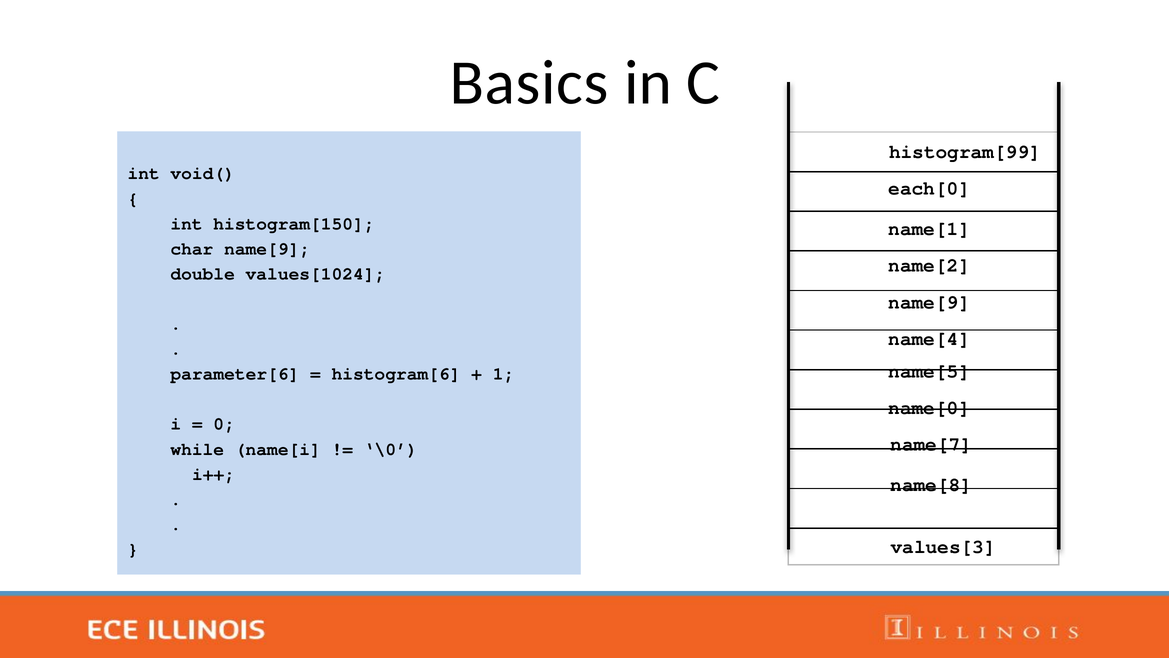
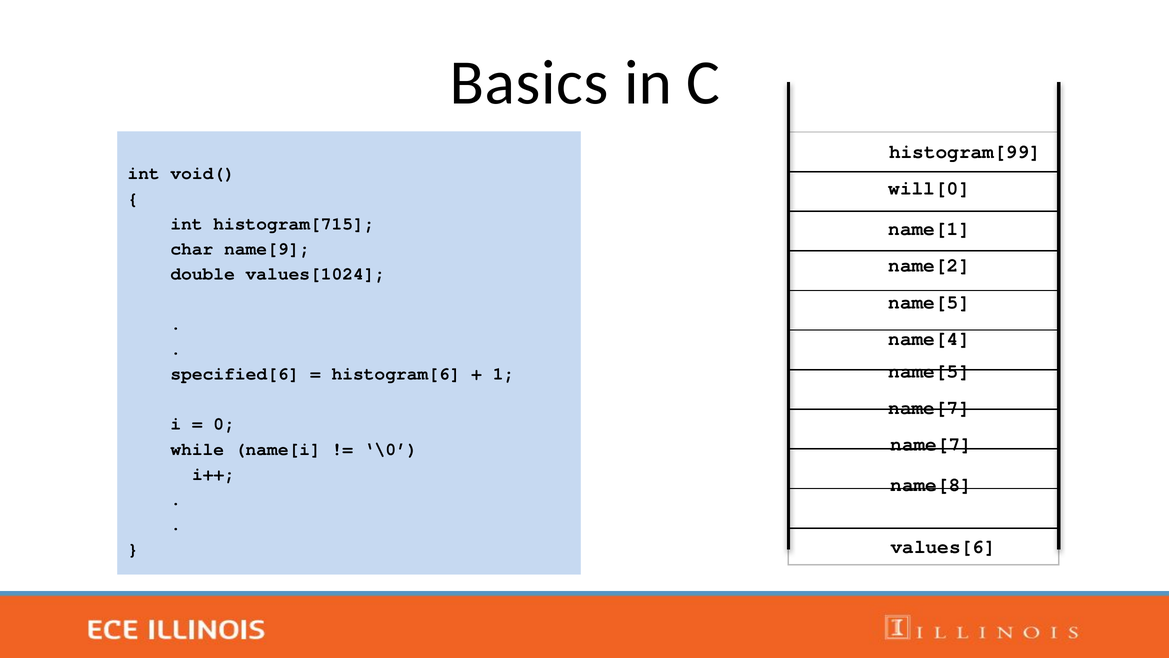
each[0: each[0 -> will[0 (929, 188)
histogram[150: histogram[150 -> histogram[715 (294, 224)
name[9: name[9 -> name[5 (929, 302)
parameter[6: parameter[6 -> specified[6 (235, 374)
name[0: name[0 -> name[7 (929, 407)
values[3: values[3 -> values[6 (943, 547)
